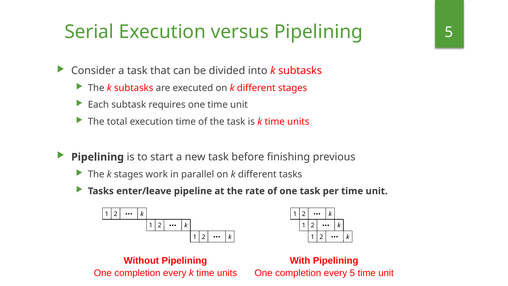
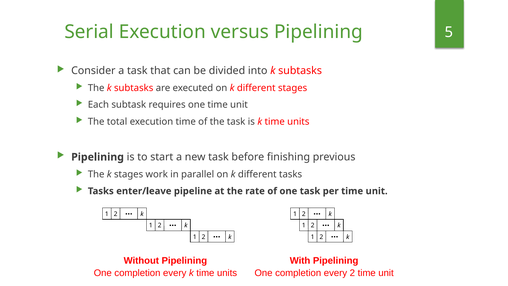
every 5: 5 -> 2 (352, 273)
